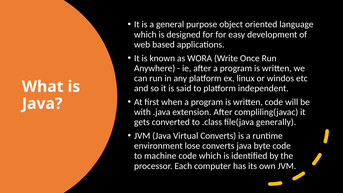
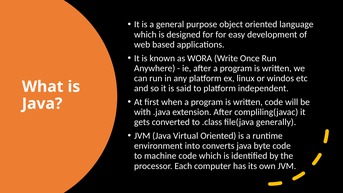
Virtual Converts: Converts -> Oriented (218, 136)
lose: lose -> into (192, 146)
